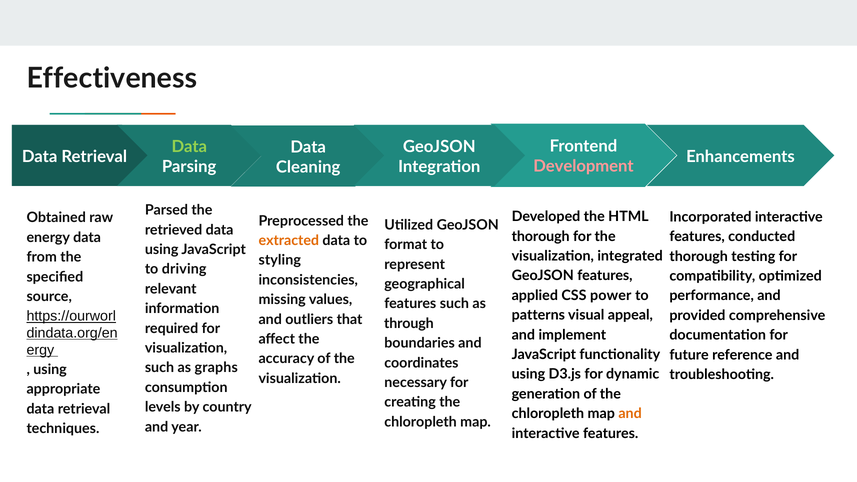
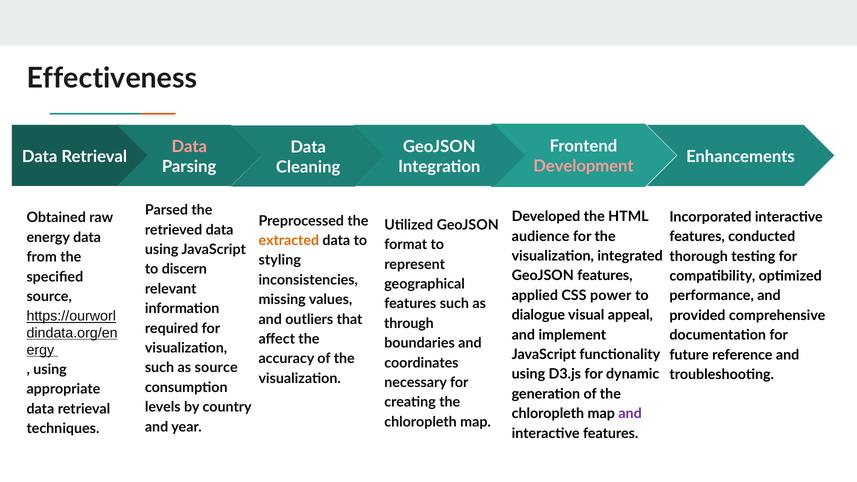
Data colour: light green -> pink (189, 147)
thorough: thorough -> audience (541, 236)
driving: driving -> discern (184, 269)
patterns: patterns -> dialogue (538, 315)
as graphs: graphs -> source (216, 368)
and colour: orange -> purple (630, 414)
